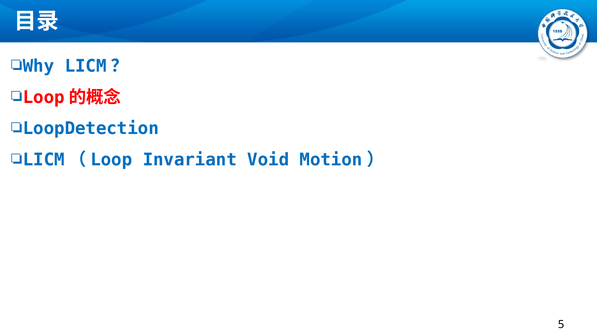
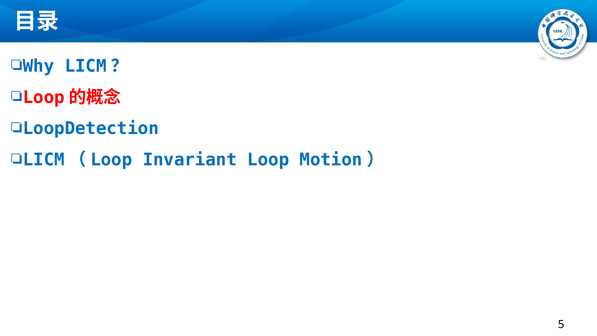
Void: Void -> Loop (268, 160)
